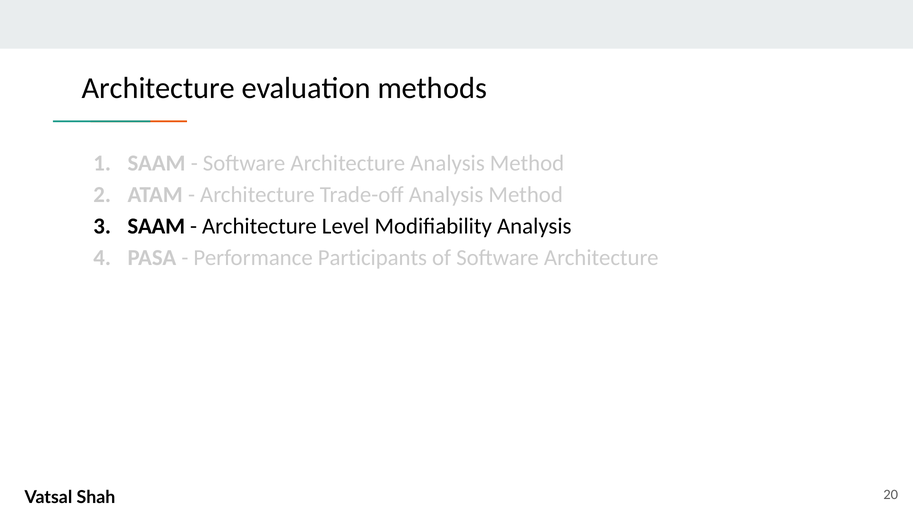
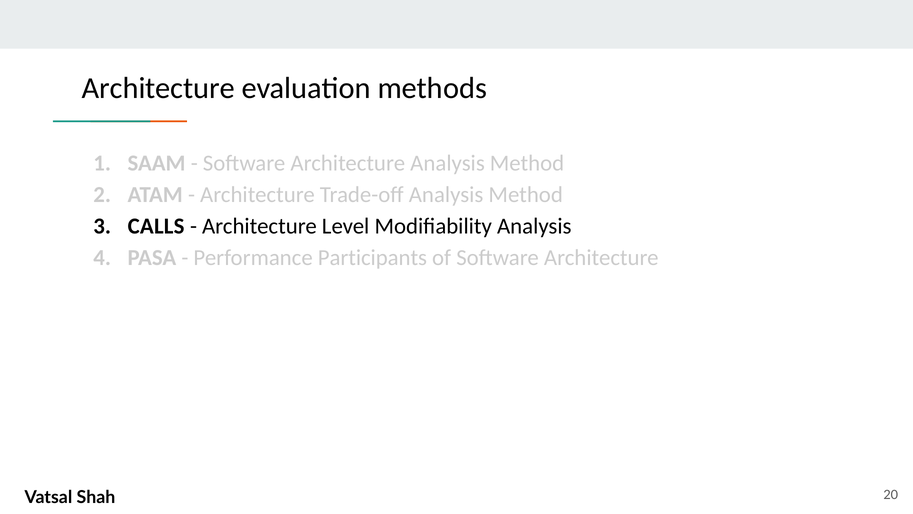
SAAM: SAAM -> CALLS (156, 226)
